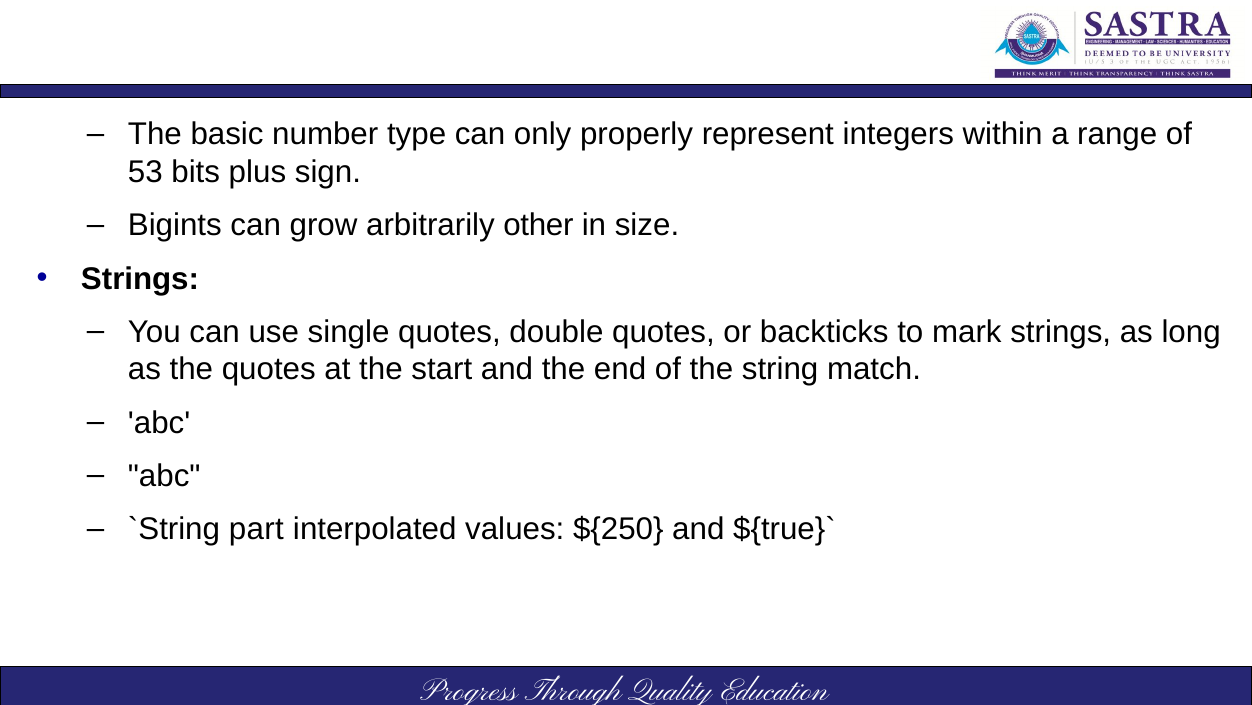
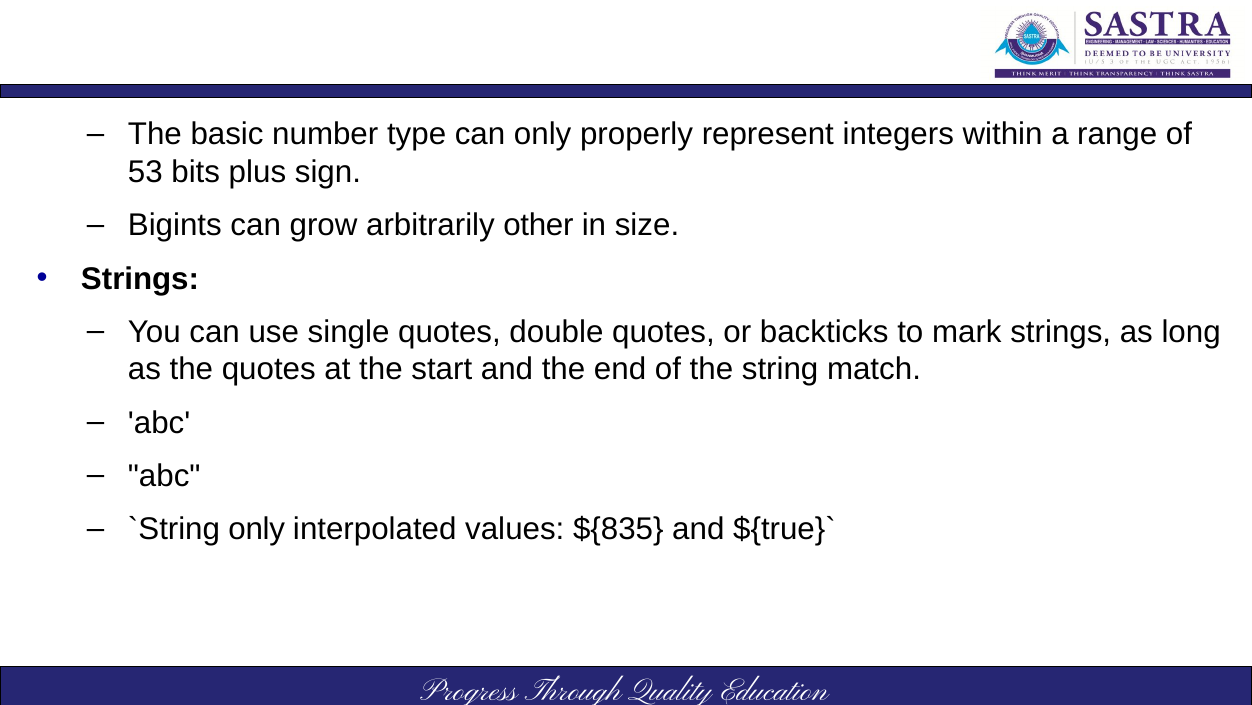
part: part -> only (257, 529)
${250: ${250 -> ${835 (618, 529)
